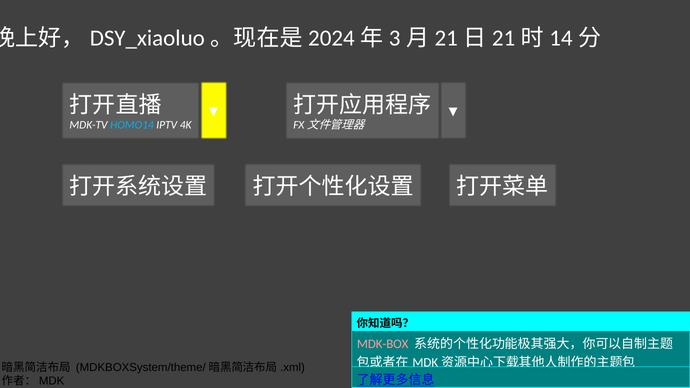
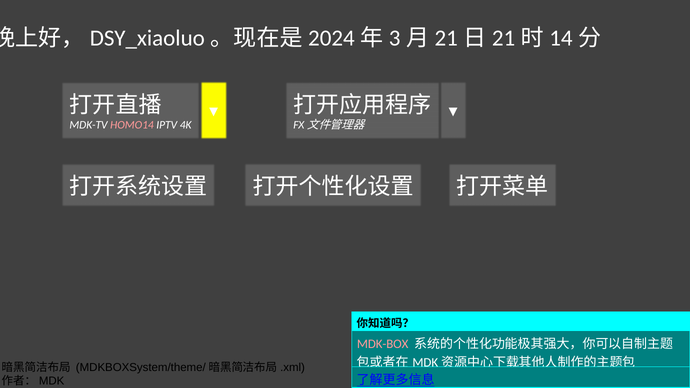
HOMO14 colour: light blue -> pink (132, 125)
